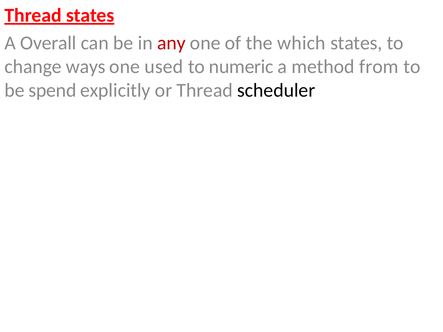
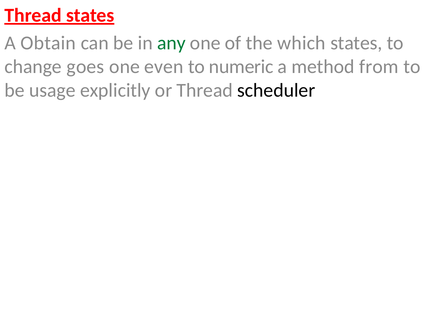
Overall: Overall -> Obtain (48, 43)
any colour: red -> green (171, 43)
ways: ways -> goes (85, 67)
used: used -> even (164, 67)
spend: spend -> usage (52, 90)
